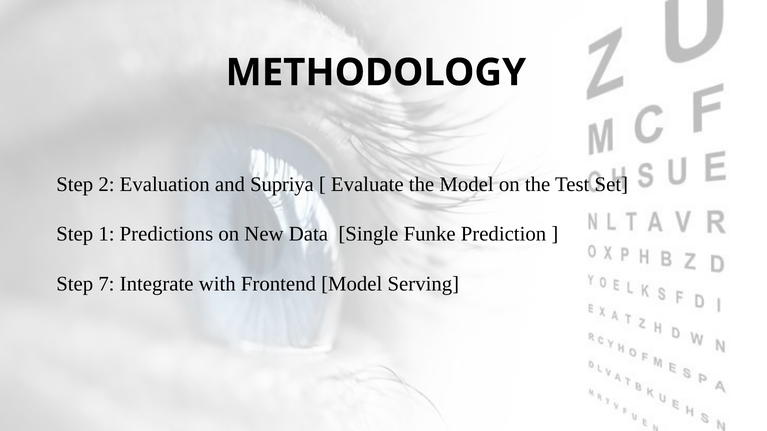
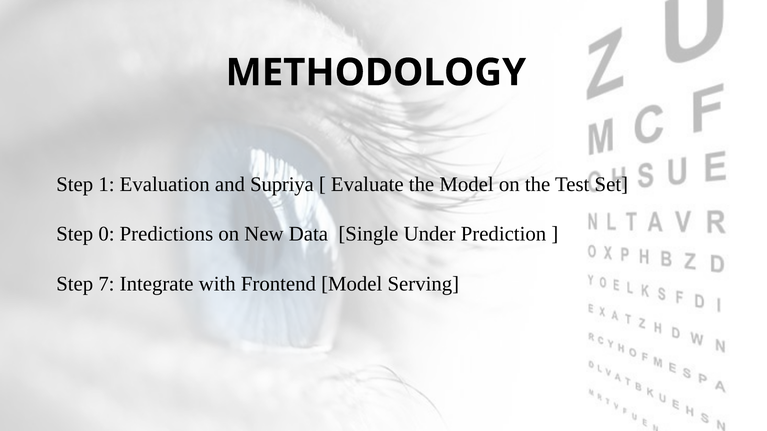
2: 2 -> 1 (106, 185)
1: 1 -> 0 (106, 234)
Funke: Funke -> Under (430, 234)
